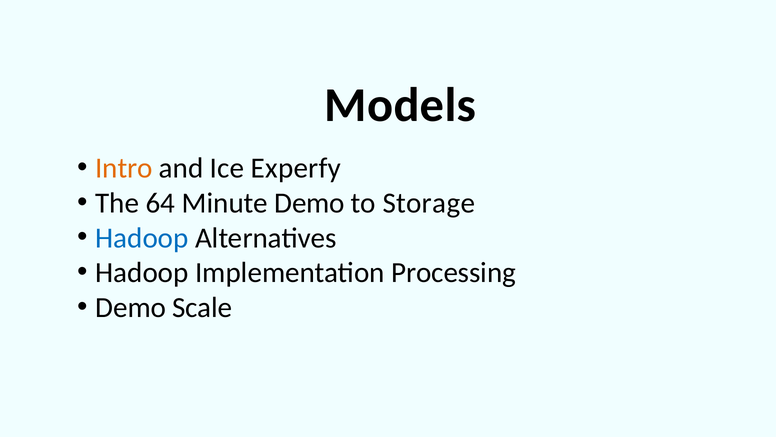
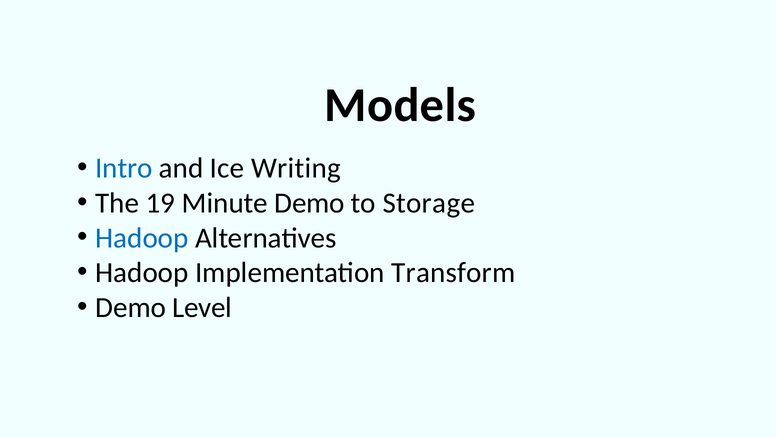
Intro colour: orange -> blue (124, 168)
Experfy: Experfy -> Writing (296, 168)
64: 64 -> 19 (160, 203)
Processing: Processing -> Transform (453, 273)
Scale: Scale -> Level (202, 307)
